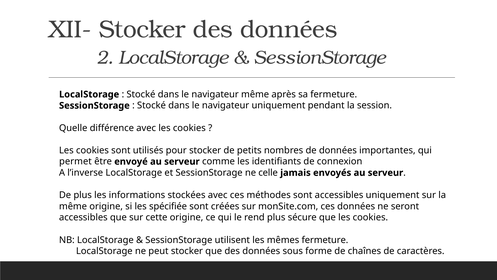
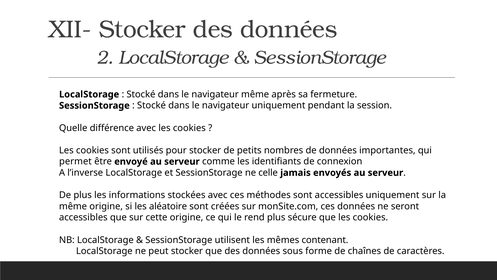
spécifiée: spécifiée -> aléatoire (168, 206)
mêmes fermeture: fermeture -> contenant (325, 240)
